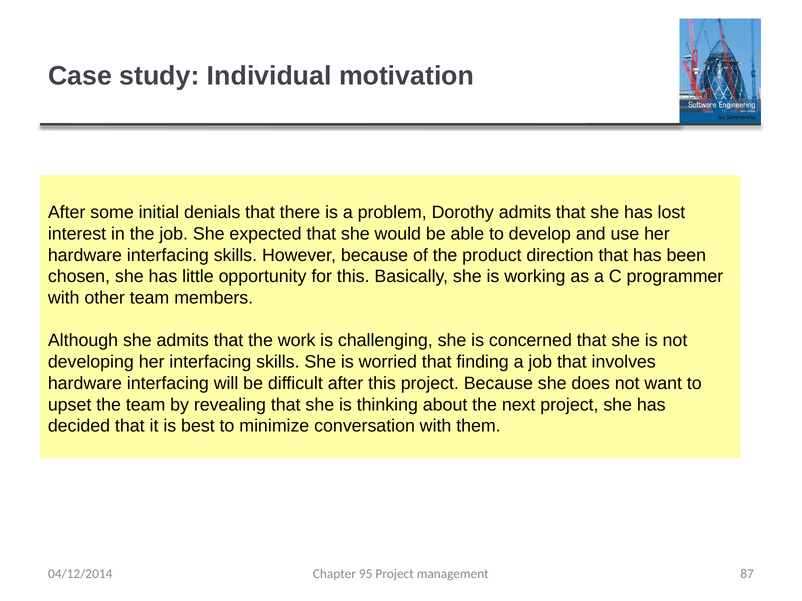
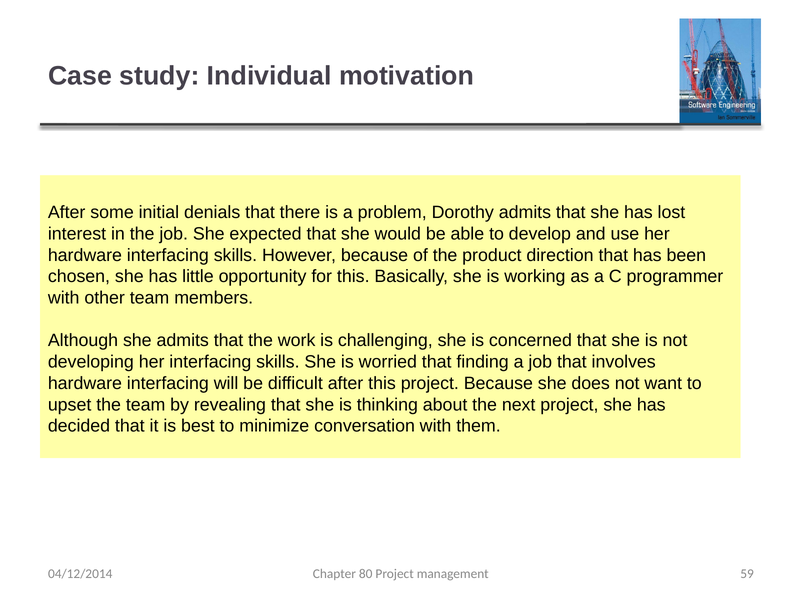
95: 95 -> 80 (366, 574)
87: 87 -> 59 (747, 574)
